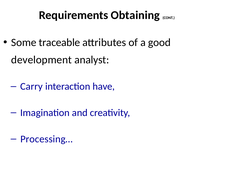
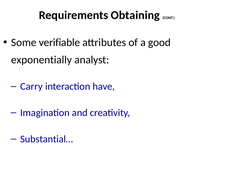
traceable: traceable -> verifiable (59, 43)
development: development -> exponentially (42, 60)
Processing…: Processing… -> Substantial… (47, 139)
